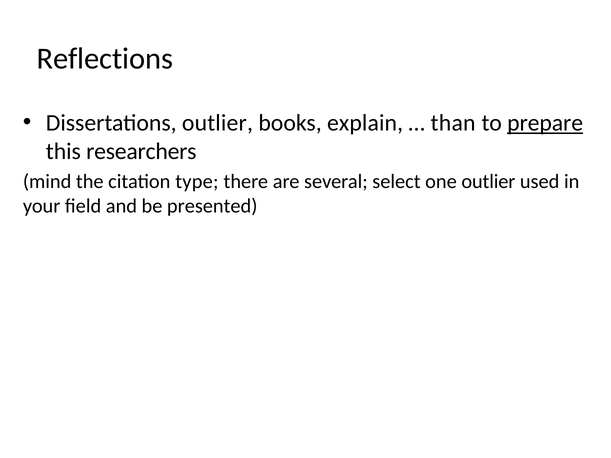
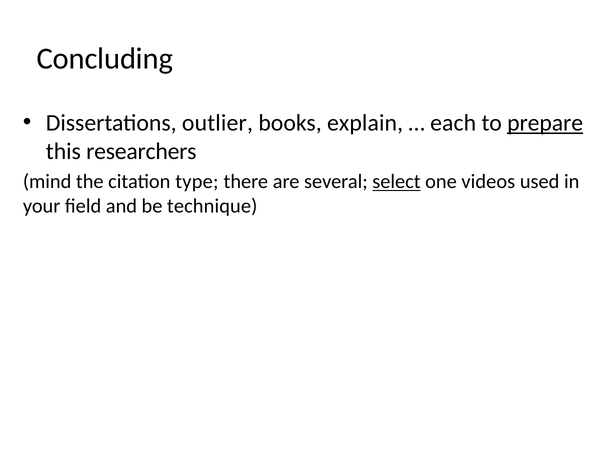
Reflections: Reflections -> Concluding (105, 59)
than: than -> each (453, 123)
select underline: none -> present (396, 182)
one outlier: outlier -> videos (488, 182)
presented: presented -> technique (212, 206)
